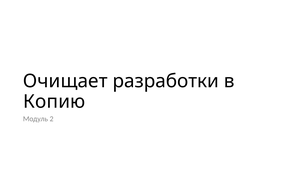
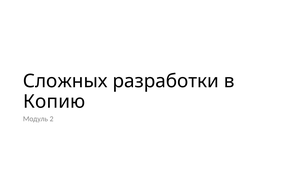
Очищает: Очищает -> Сложных (65, 81)
